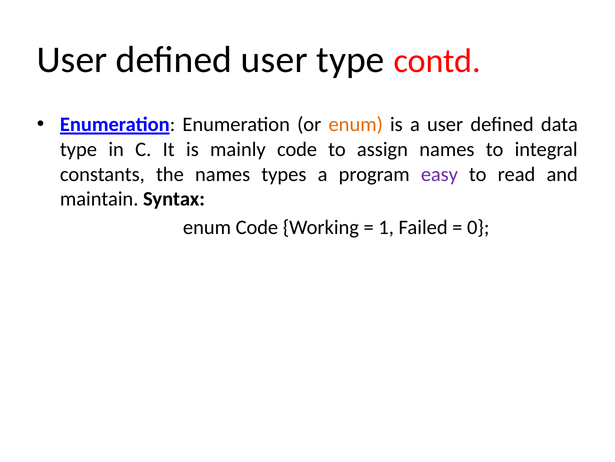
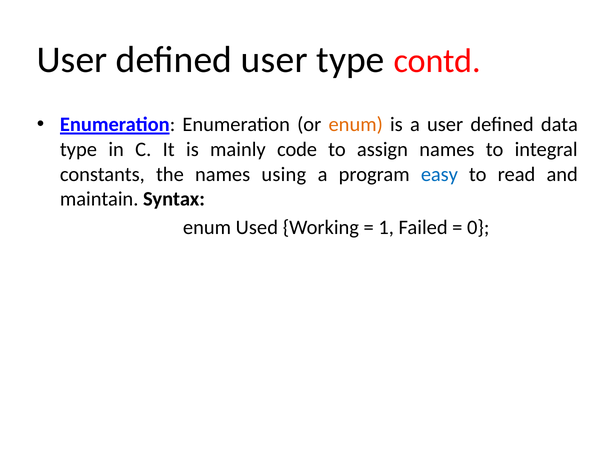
types: types -> using (284, 174)
easy colour: purple -> blue (439, 174)
enum Code: Code -> Used (257, 227)
